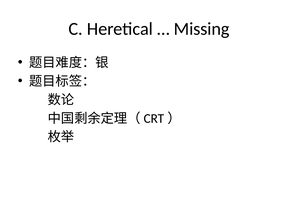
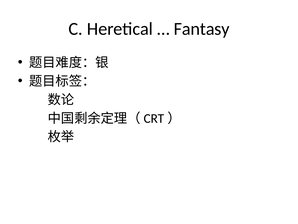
Missing: Missing -> Fantasy (202, 29)
